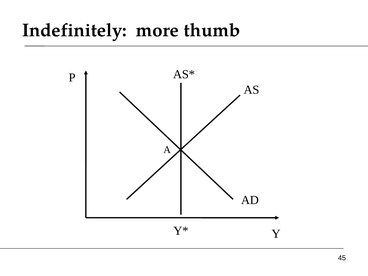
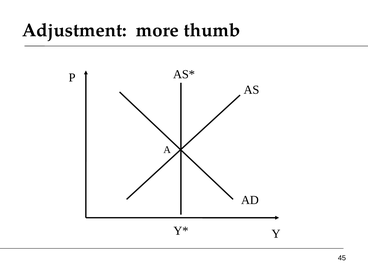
Indefinitely: Indefinitely -> Adjustment (74, 30)
